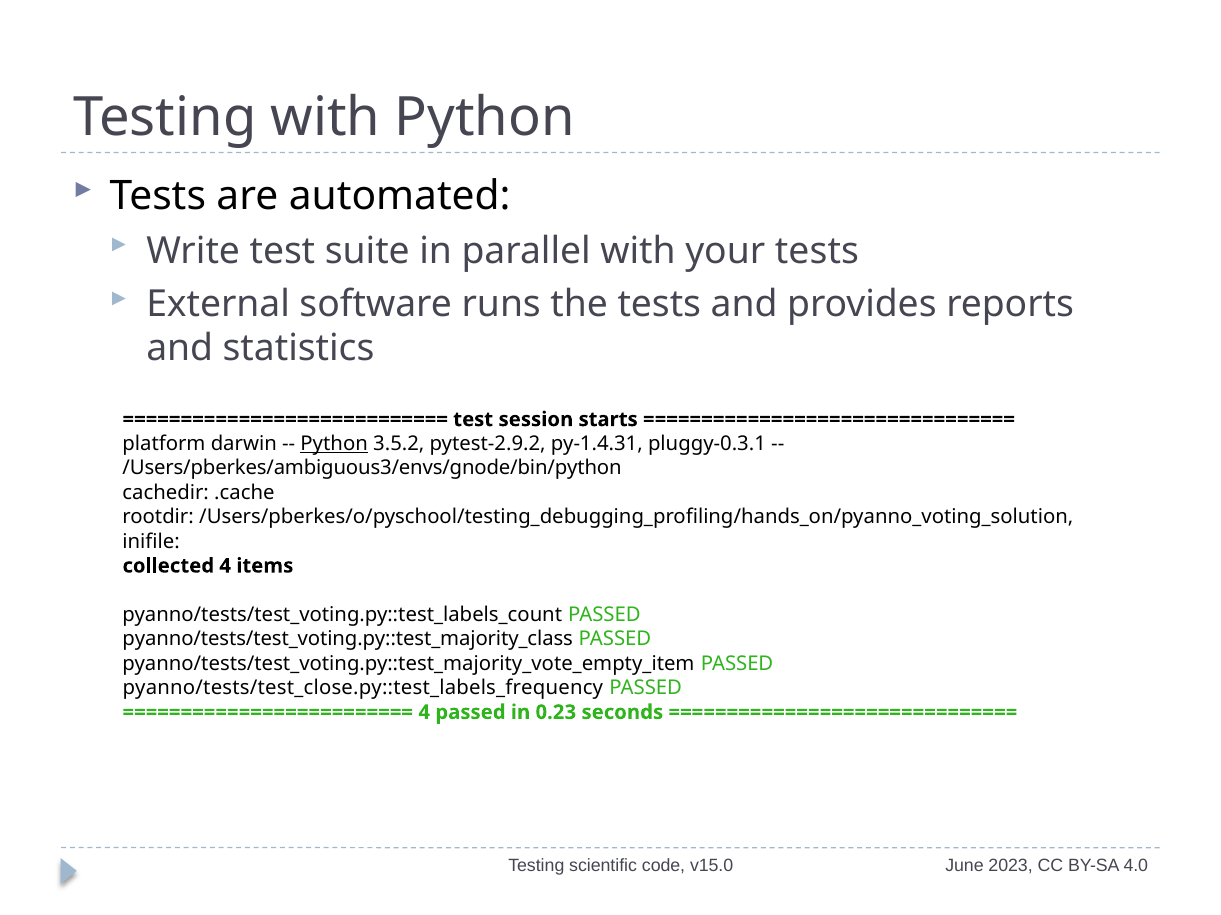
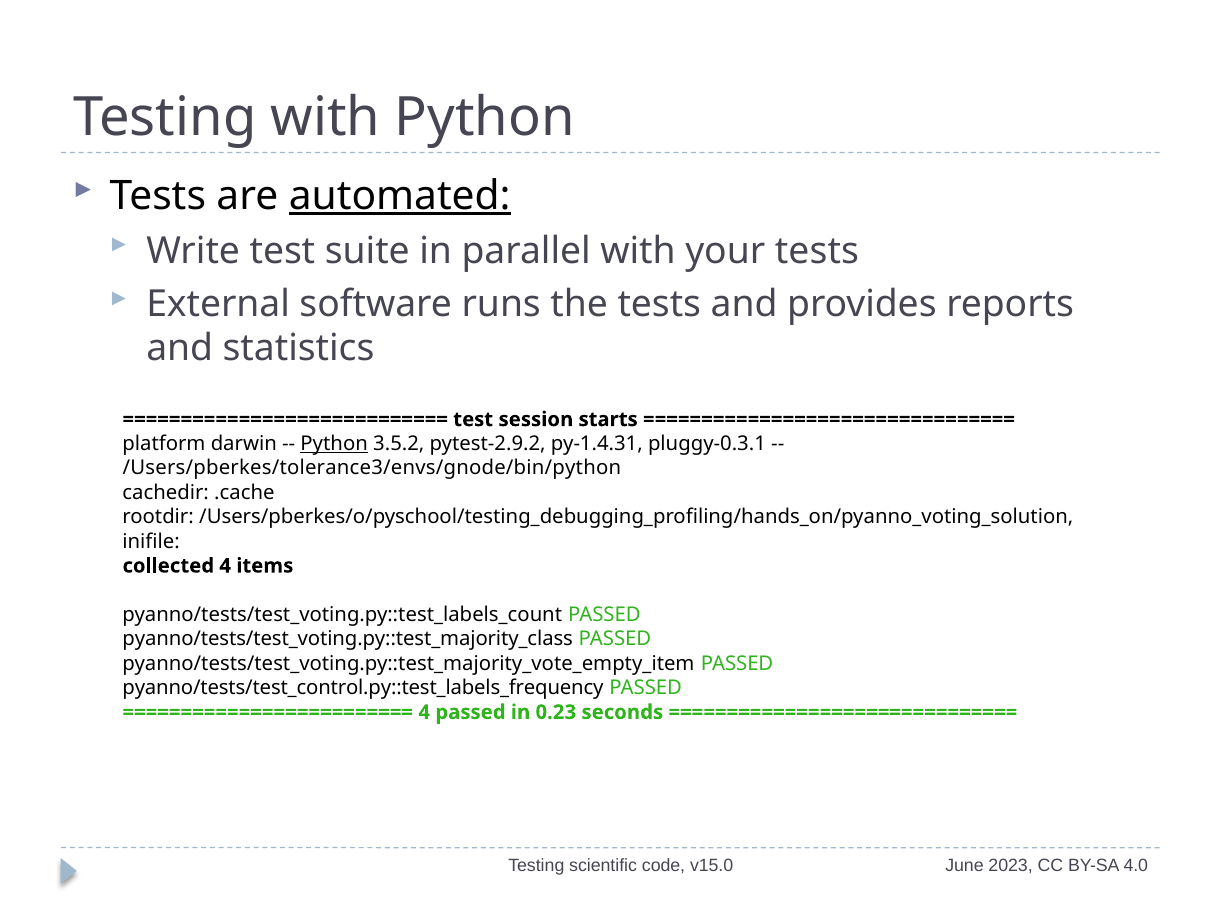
automated underline: none -> present (400, 196)
/Users/pberkes/ambiguous3/envs/gnode/bin/python: /Users/pberkes/ambiguous3/envs/gnode/bin/python -> /Users/pberkes/tolerance3/envs/gnode/bin/python (372, 469)
pyanno/tests/test_close.py::test_labels_frequency: pyanno/tests/test_close.py::test_labels_frequency -> pyanno/tests/test_control.py::test_labels_frequency (363, 688)
